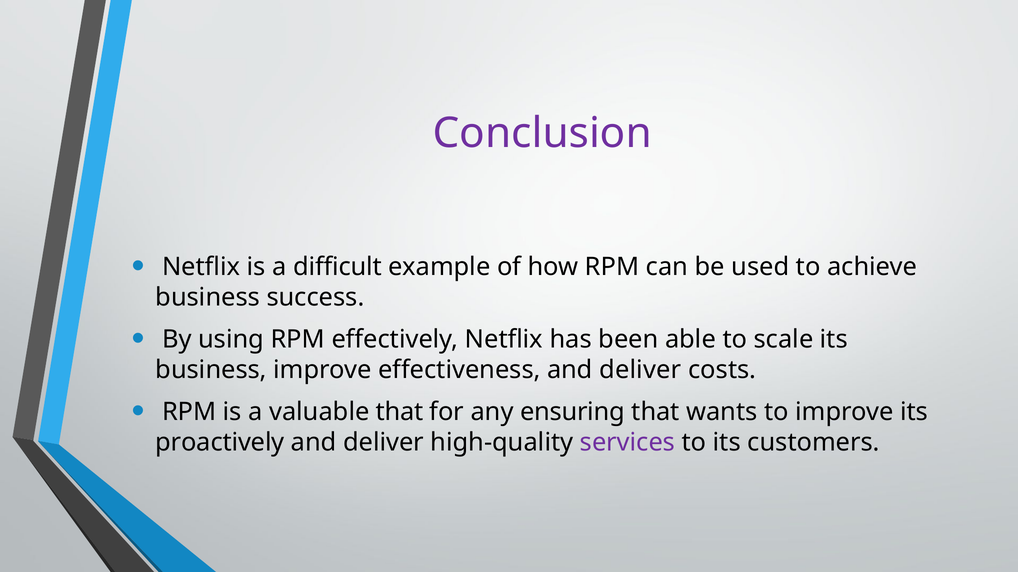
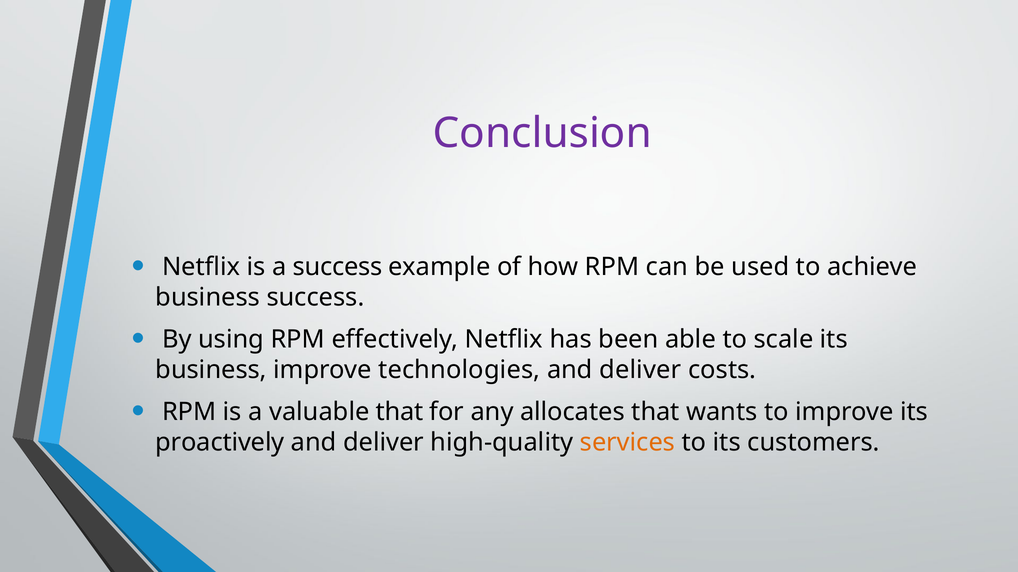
a difficult: difficult -> success (338, 267)
effectiveness: effectiveness -> technologies (459, 370)
ensuring: ensuring -> allocates (572, 412)
services colour: purple -> orange (627, 443)
